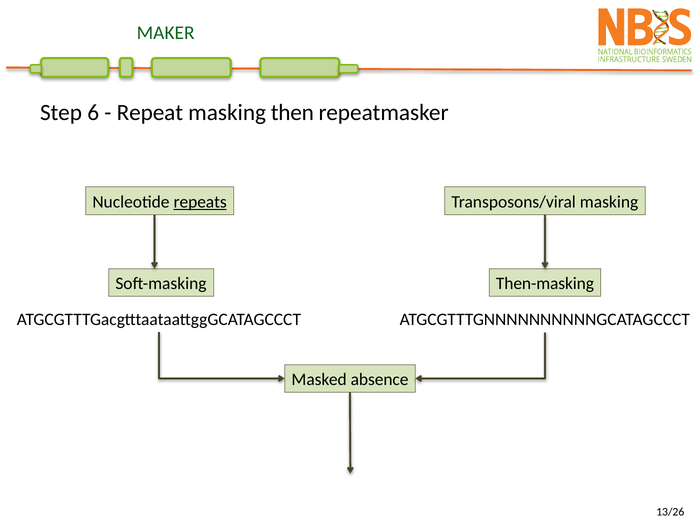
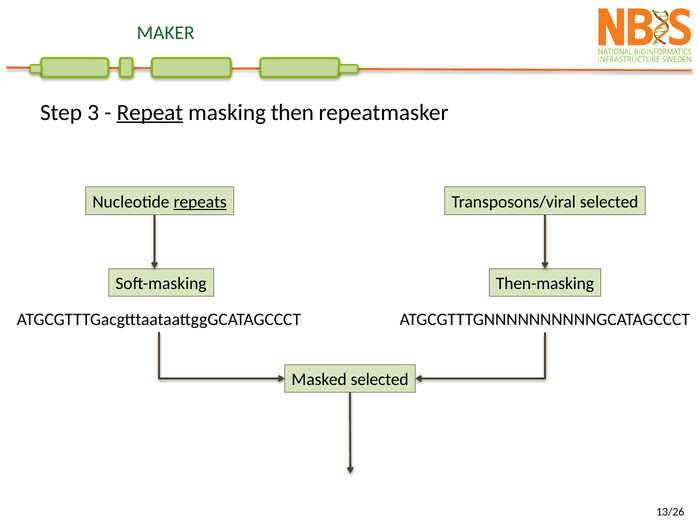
6: 6 -> 3 (93, 112)
Repeat underline: none -> present (150, 112)
Transposons/viral masking: masking -> selected (609, 202)
Masked absence: absence -> selected (380, 380)
